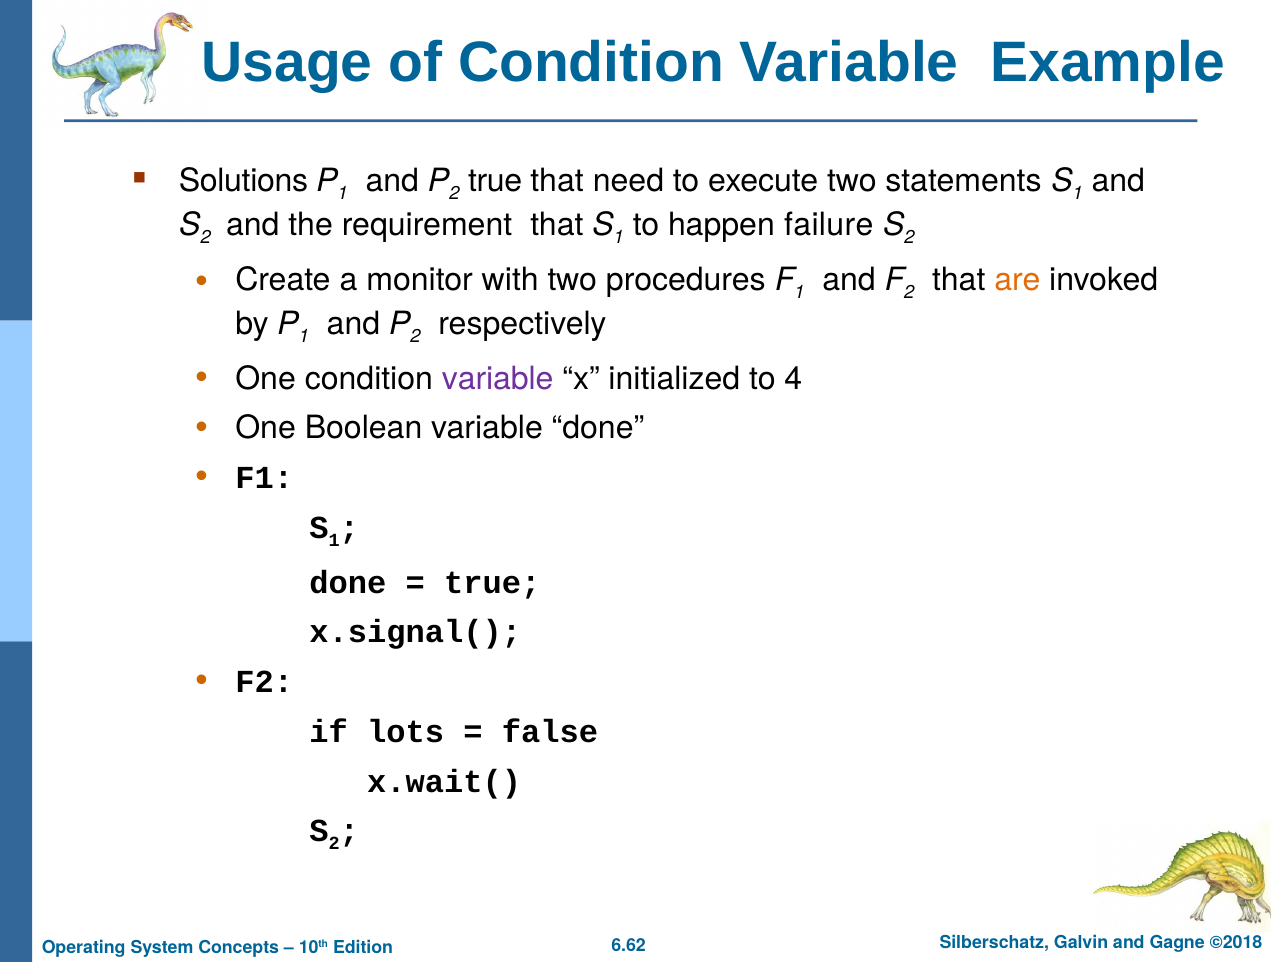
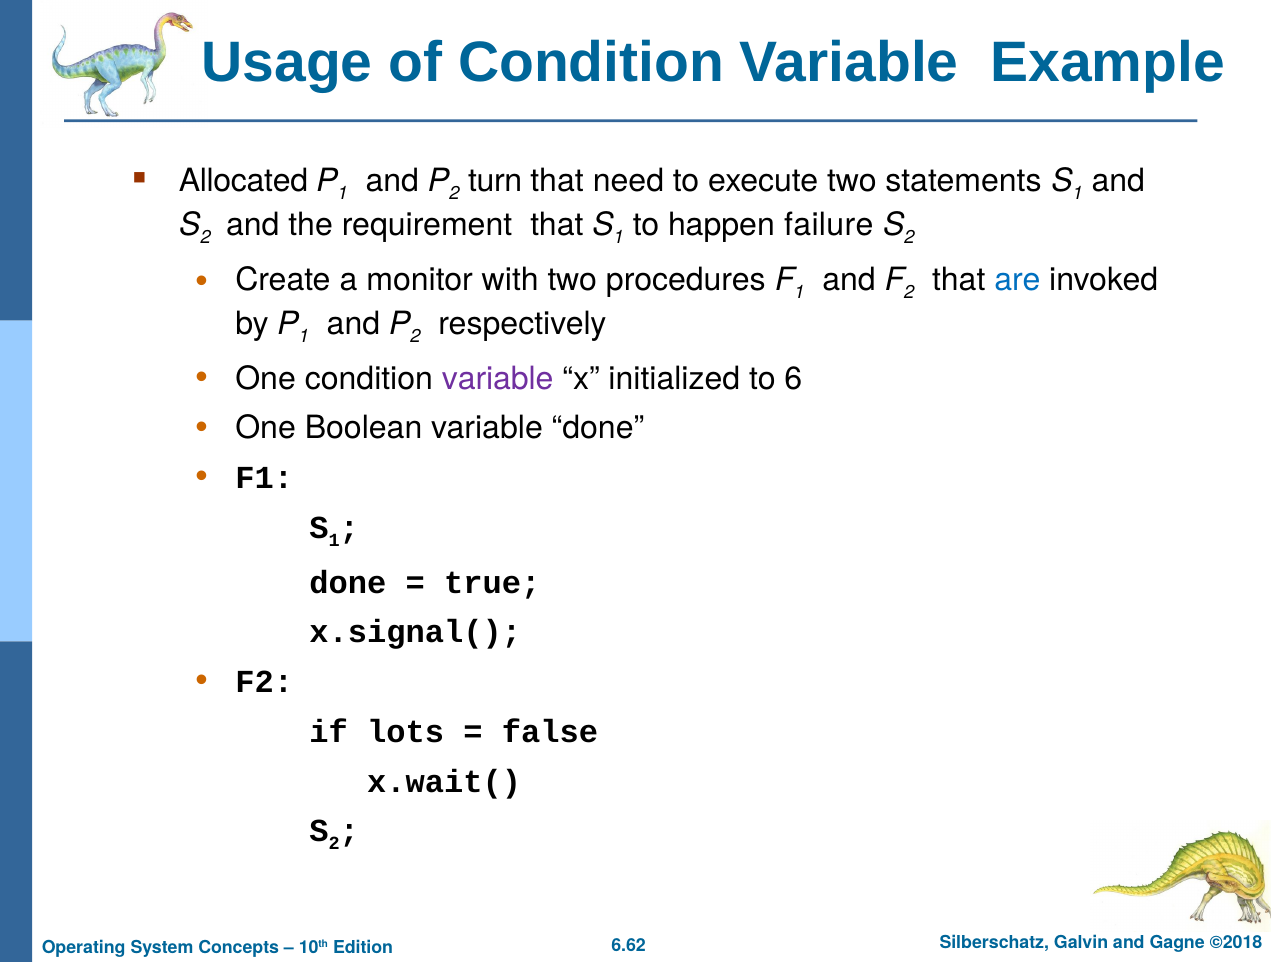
Solutions: Solutions -> Allocated (243, 181)
true: true -> turn (495, 181)
are colour: orange -> blue (1017, 280)
4: 4 -> 6 (793, 379)
